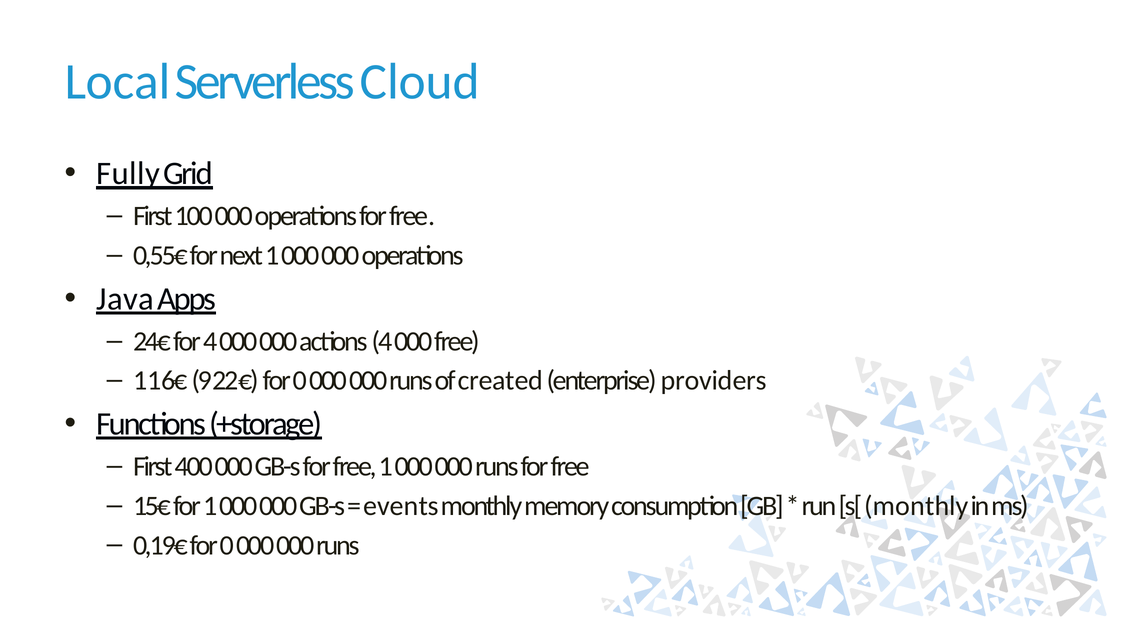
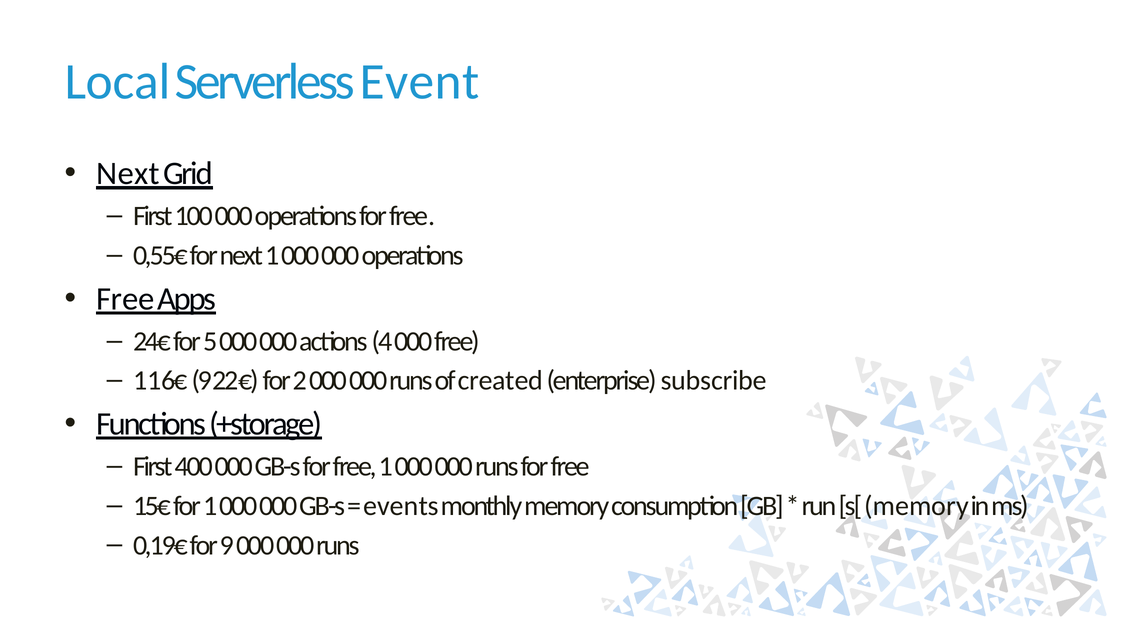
Cloud: Cloud -> Event (420, 82)
Fully: Fully -> Next (128, 173)
Java: Java -> Free (125, 299)
for 4: 4 -> 5 (210, 341)
922€ for 0: 0 -> 2 (300, 381)
providers: providers -> subscribe (714, 381)
s[ monthly: monthly -> memory (916, 506)
0,19€ for 0: 0 -> 9 (227, 545)
